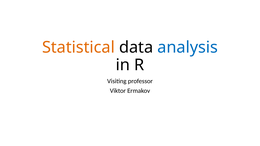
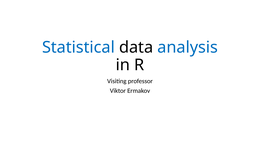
Statistical colour: orange -> blue (78, 47)
